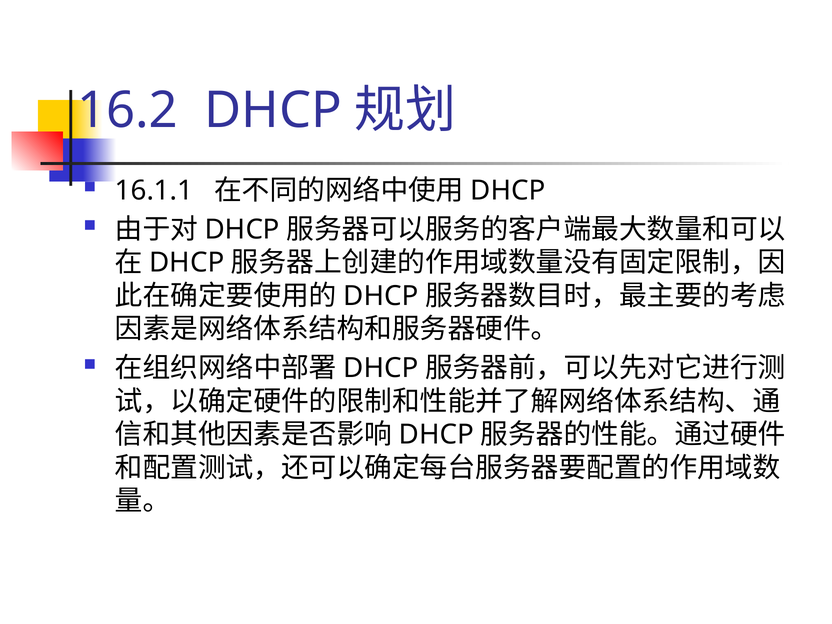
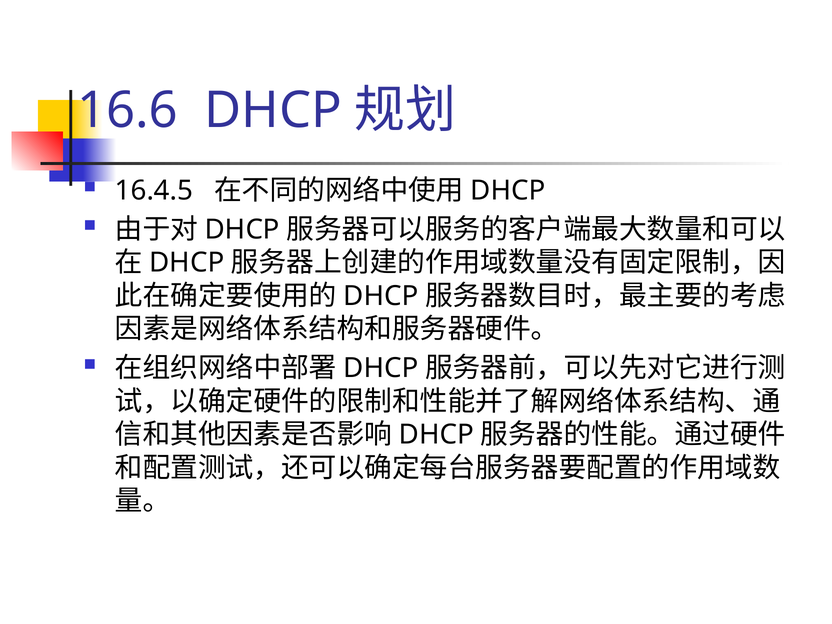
16.2: 16.2 -> 16.6 (127, 111)
16.1.1: 16.1.1 -> 16.4.5 (154, 191)
